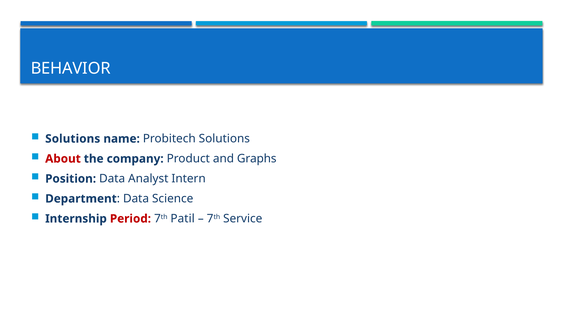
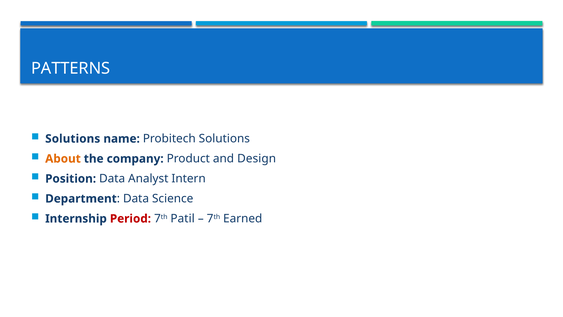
BEHAVIOR: BEHAVIOR -> PATTERNS (71, 68)
About colour: red -> orange (63, 159)
Graphs: Graphs -> Design (257, 159)
Service: Service -> Earned (243, 218)
